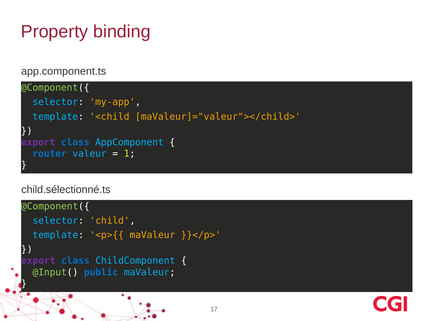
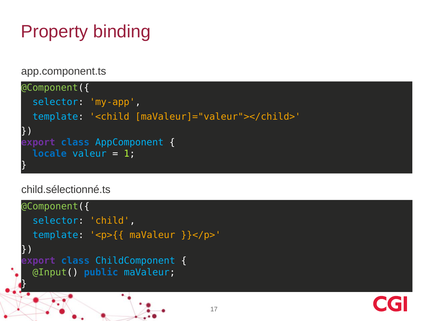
router: router -> locale (50, 154)
